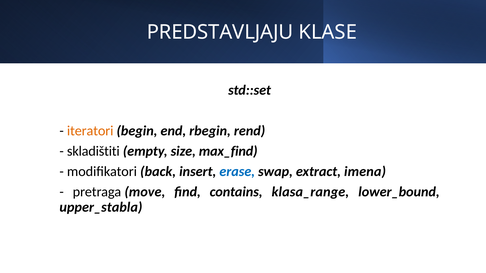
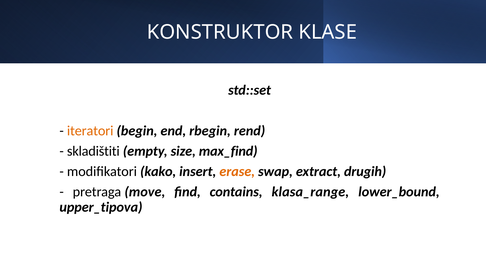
PREDSTAVLJAJU: PREDSTAVLJAJU -> KONSTRUKTOR (220, 32)
back: back -> kako (158, 172)
erase colour: blue -> orange (237, 172)
imena: imena -> drugih (365, 172)
upper_stabla: upper_stabla -> upper_tipova (101, 207)
